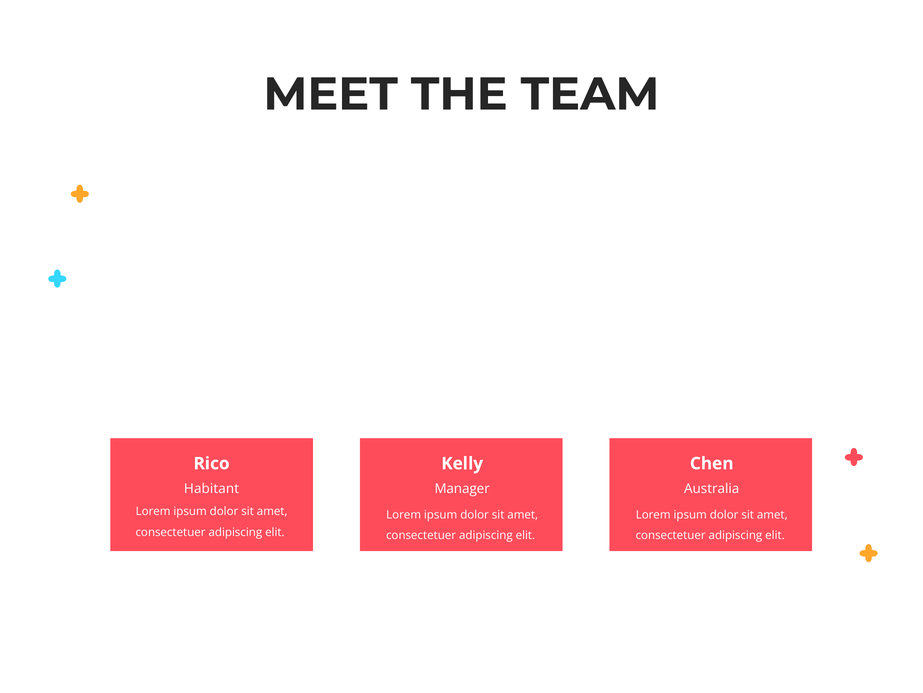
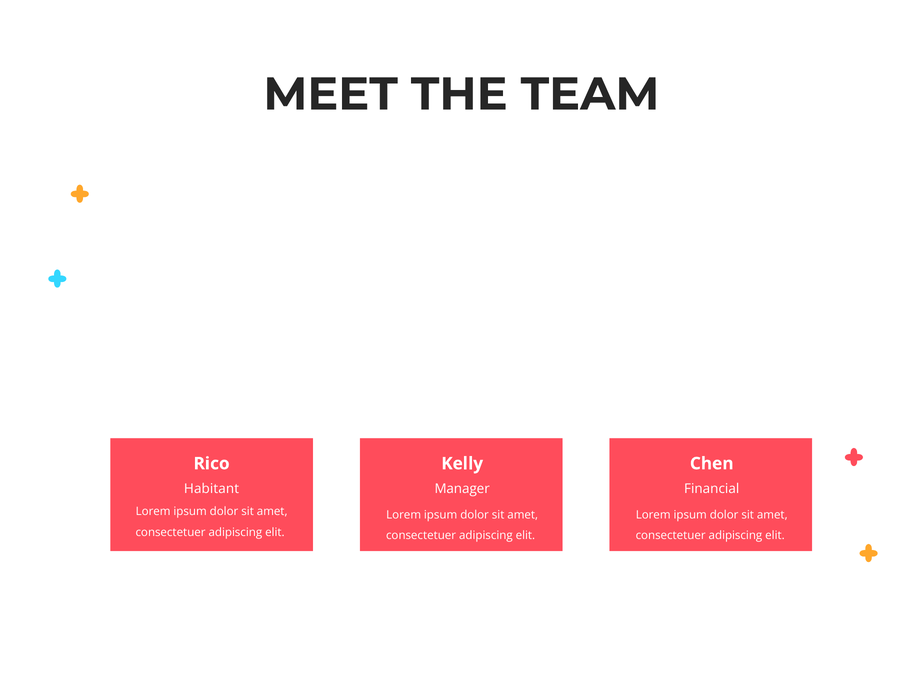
Australia: Australia -> Financial (712, 488)
